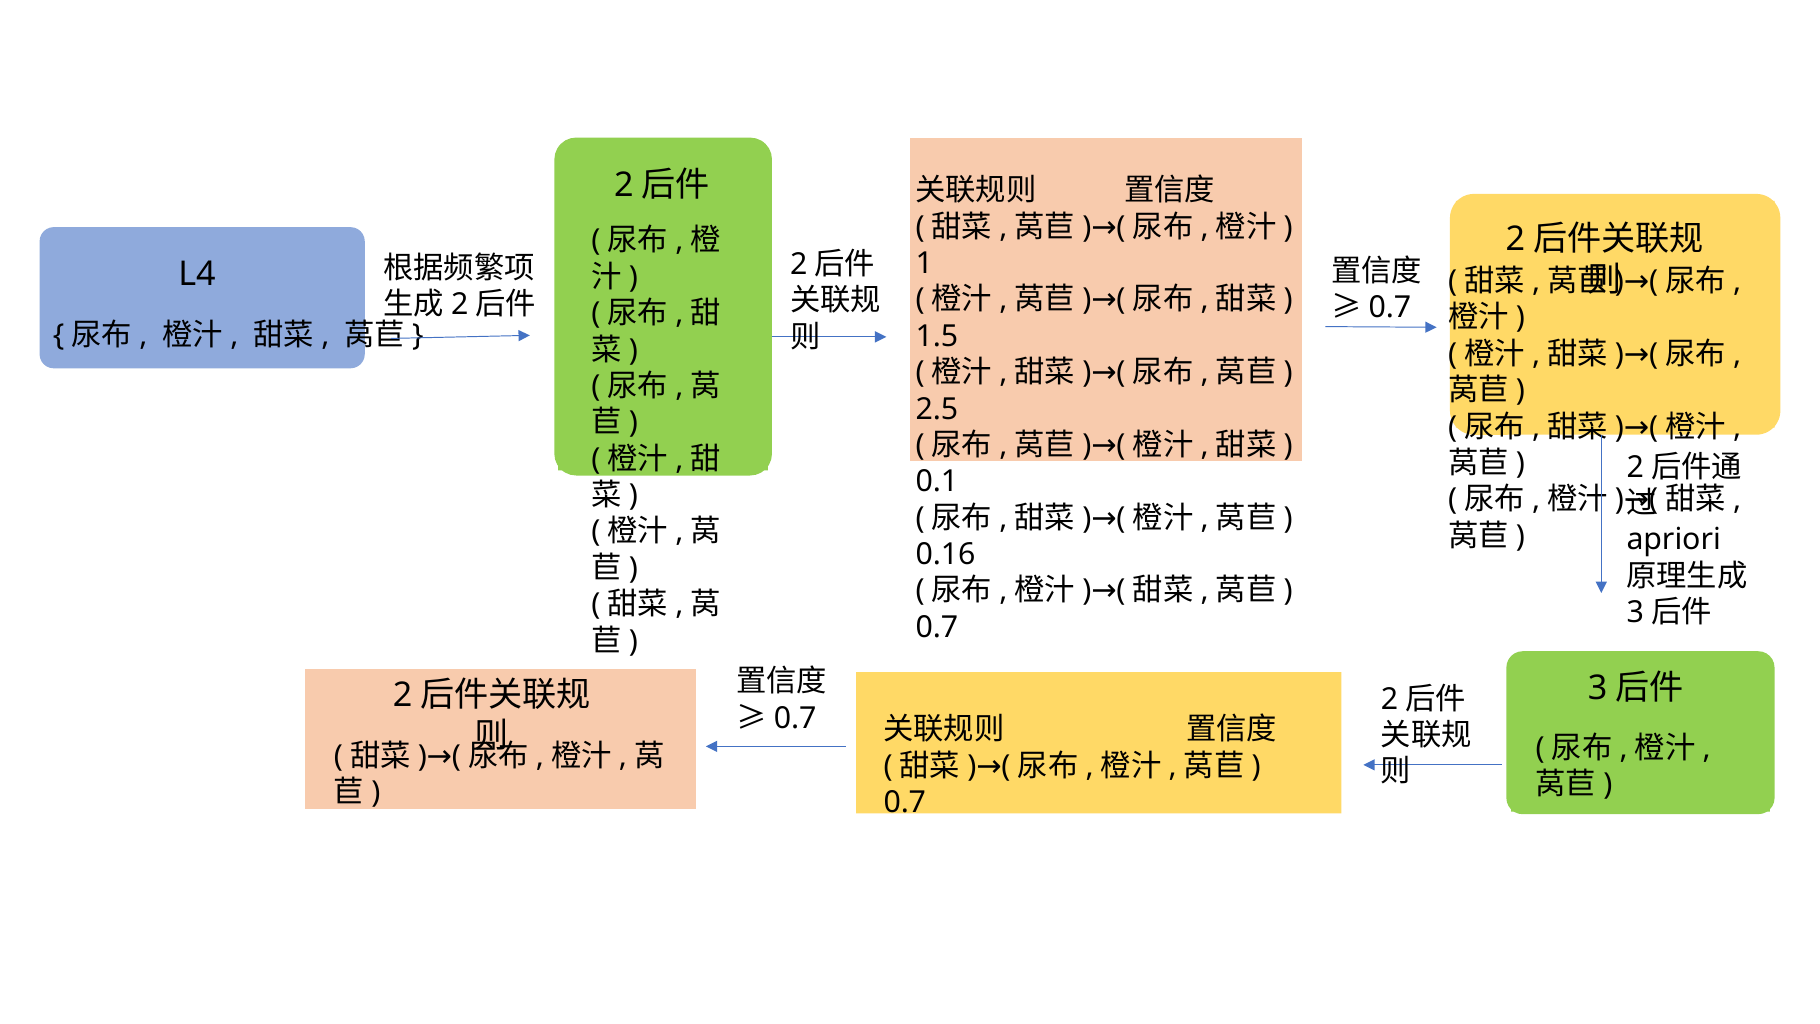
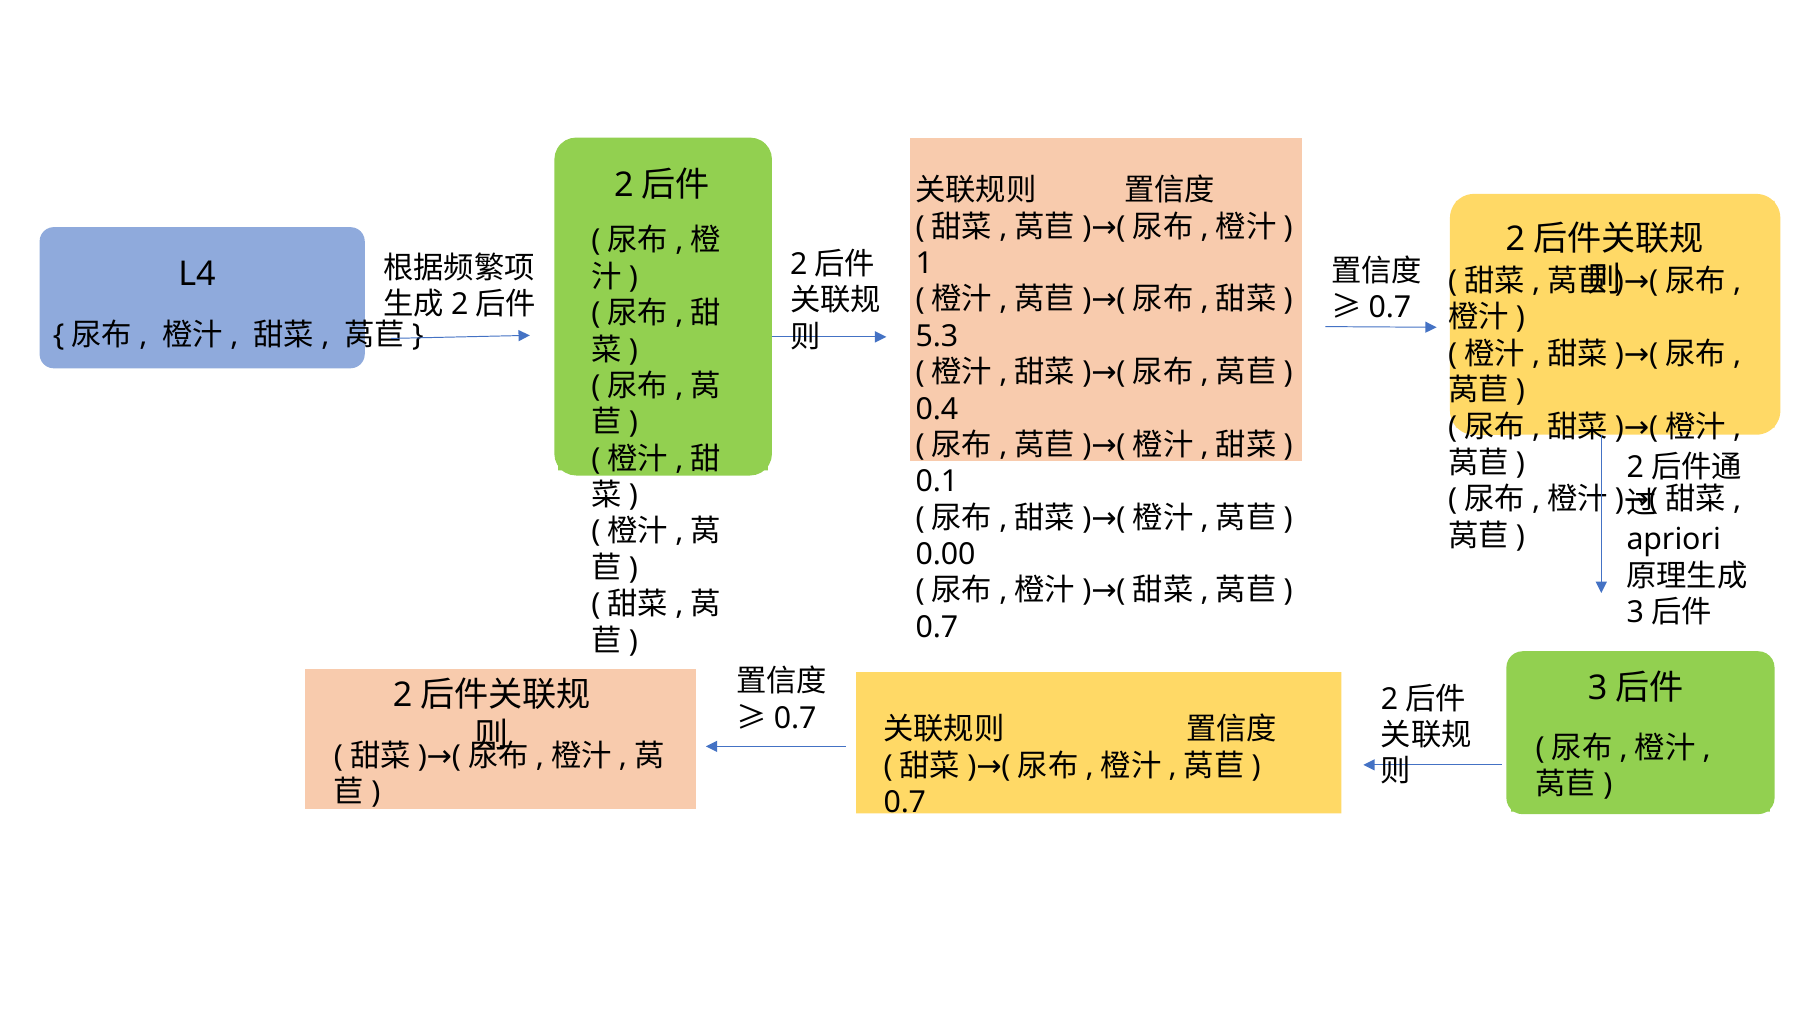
1.5: 1.5 -> 5.3 (937, 336)
2.5: 2.5 -> 0.4 (937, 409)
0.16: 0.16 -> 0.00 (946, 554)
